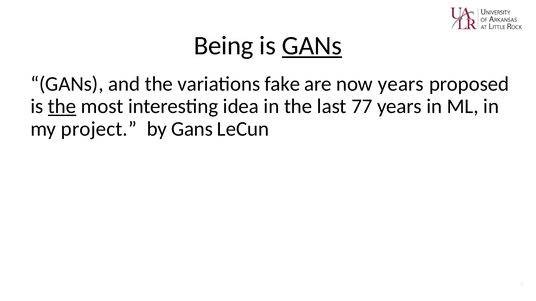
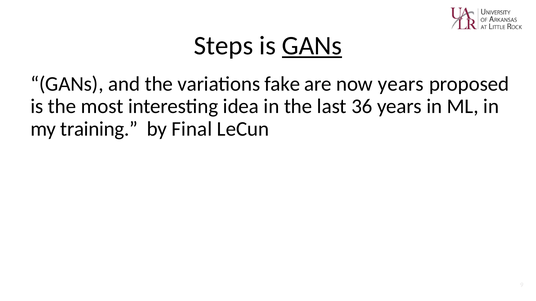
Being: Being -> Steps (223, 46)
the underline: present -> none (62, 107)
77: 77 -> 36 (362, 107)
project: project -> training (99, 129)
by Gans: Gans -> Final (192, 129)
